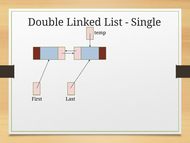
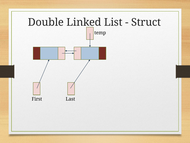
Single: Single -> Struct (146, 22)
